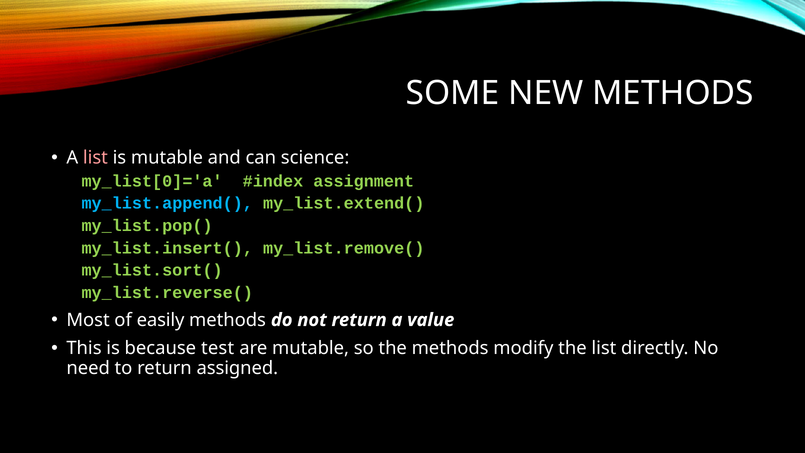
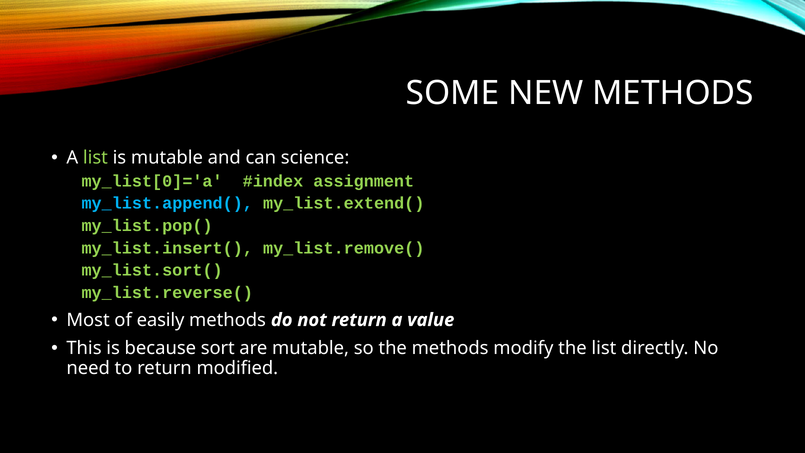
list colour: pink -> light green (95, 158)
test: test -> sort (218, 348)
assigned: assigned -> modified (237, 368)
